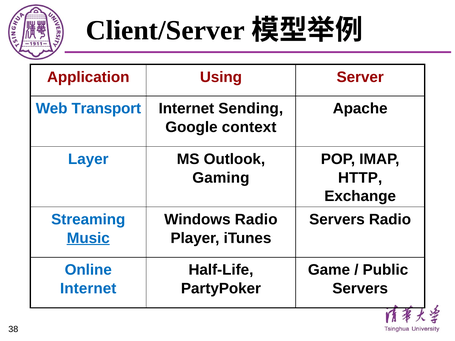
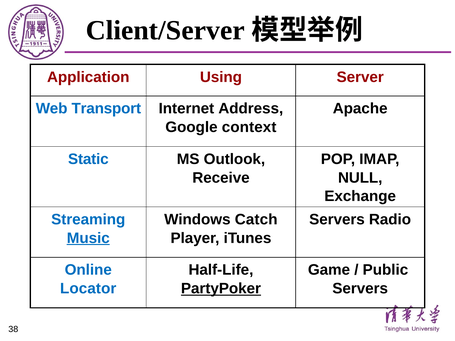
Sending: Sending -> Address (251, 109)
Layer: Layer -> Static (88, 159)
Gaming: Gaming -> Receive (221, 178)
HTTP: HTTP -> NULL (360, 178)
Windows Radio: Radio -> Catch (256, 220)
Internet: Internet -> Locator (88, 289)
PartyPoker underline: none -> present (221, 289)
